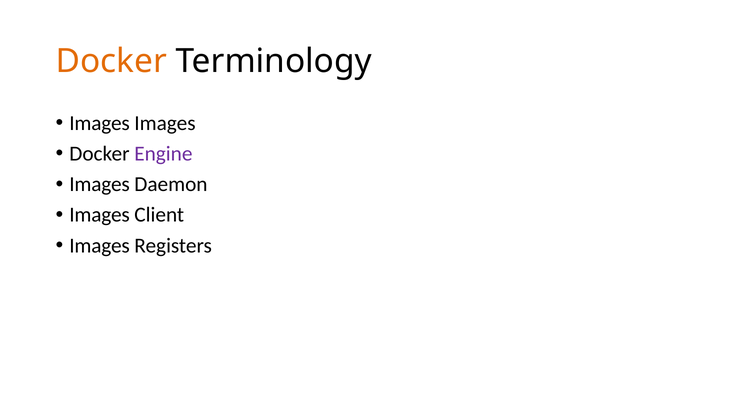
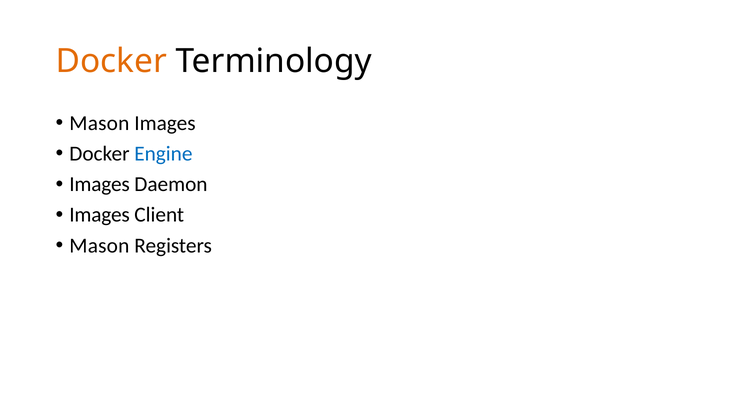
Images: Images -> Mason (99, 123)
Engine colour: purple -> blue (163, 154)
Images: Images -> Mason (99, 246)
